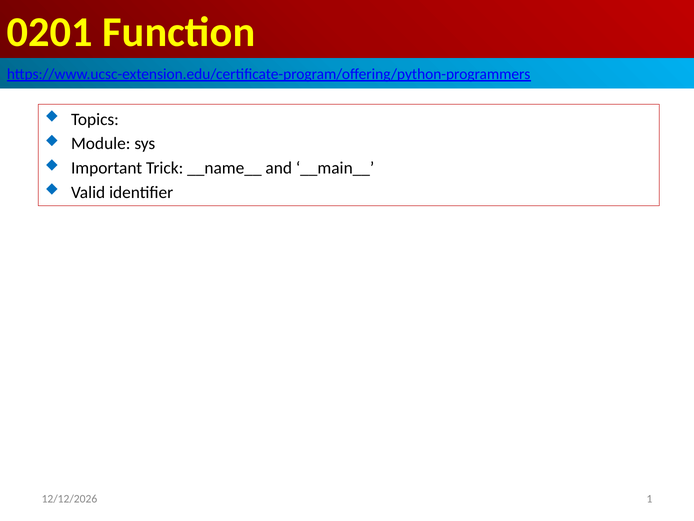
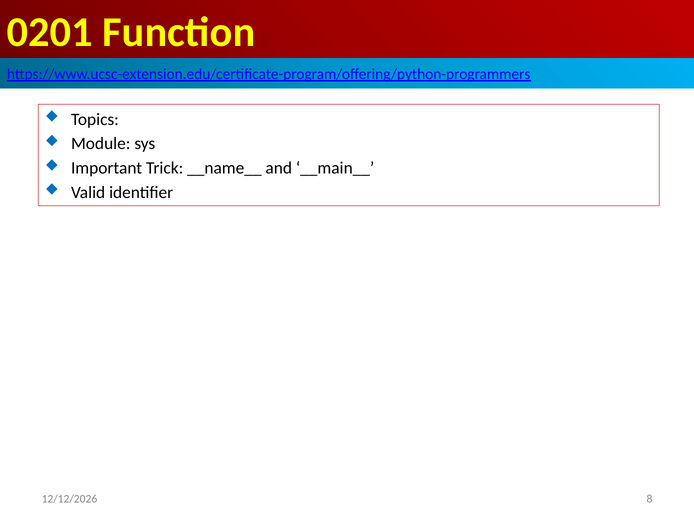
1: 1 -> 8 (649, 498)
